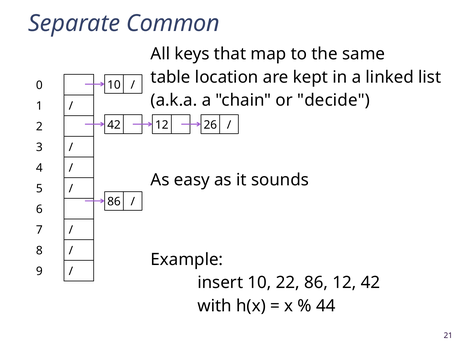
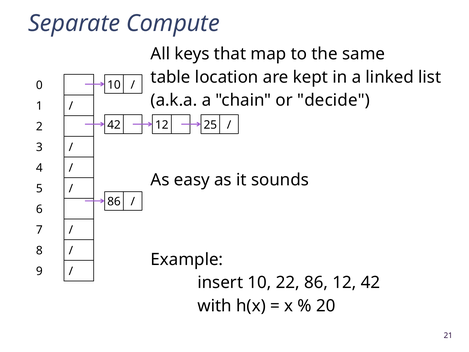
Common: Common -> Compute (173, 23)
26: 26 -> 25 (210, 125)
44: 44 -> 20 (326, 306)
